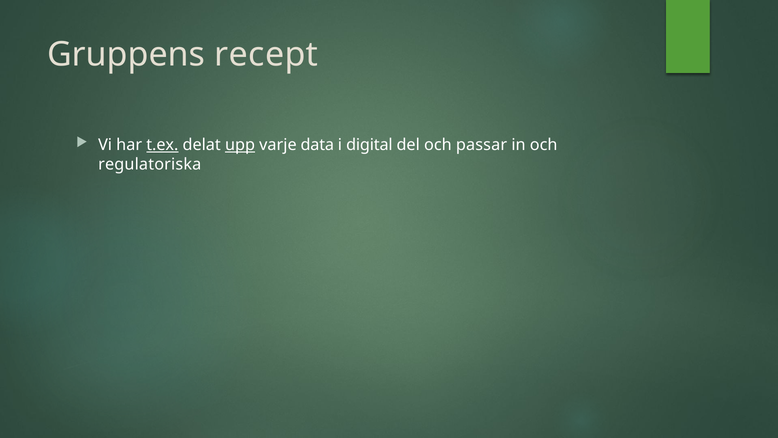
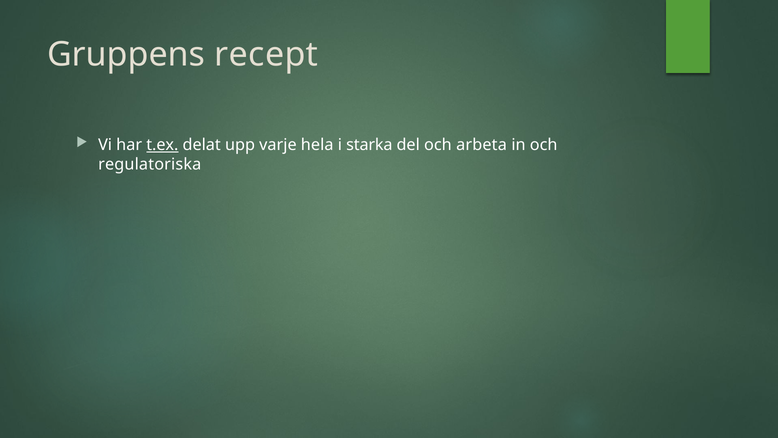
upp underline: present -> none (240, 145)
data: data -> hela (317, 145)
digital: digital -> starka (369, 145)
passar: passar -> arbeta (482, 145)
